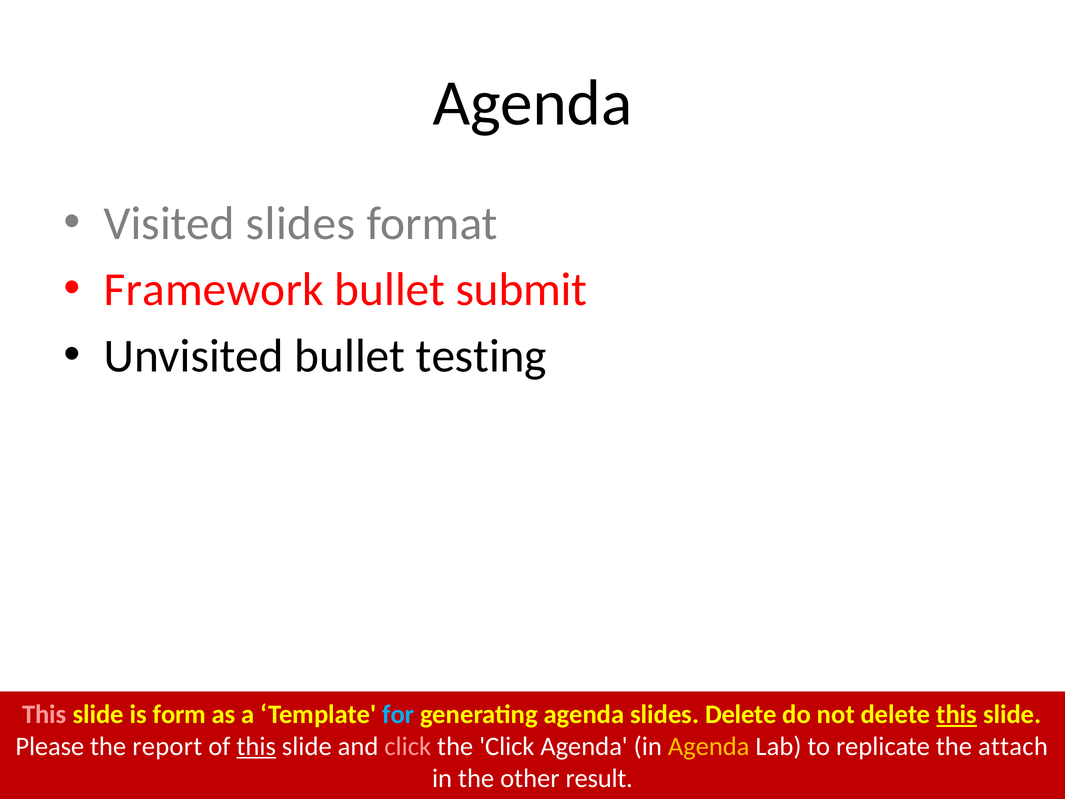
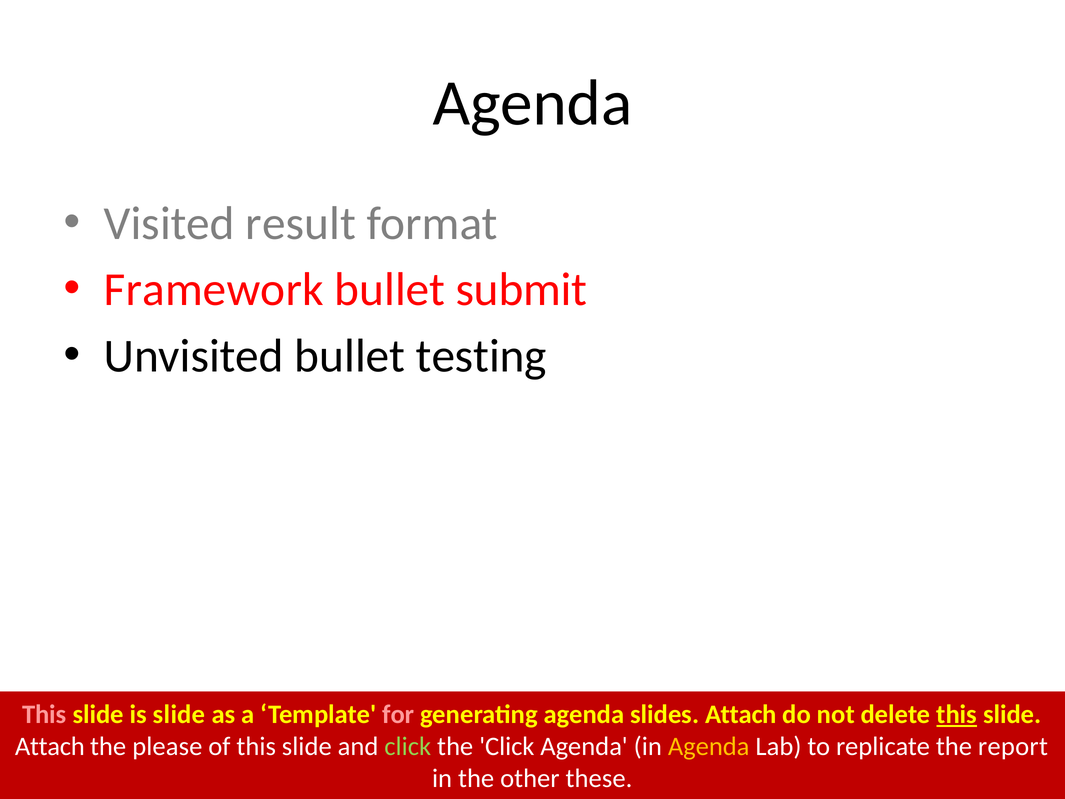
Visited slides: slides -> result (301, 223)
is form: form -> slide (179, 714)
for colour: light blue -> pink (398, 714)
slides Delete: Delete -> Attach (741, 714)
Please: Please -> Attach (50, 746)
report: report -> please (167, 746)
this underline: present -> none (256, 746)
click colour: pink -> light green (408, 746)
attach: attach -> report (1013, 746)
result: result -> these (599, 778)
